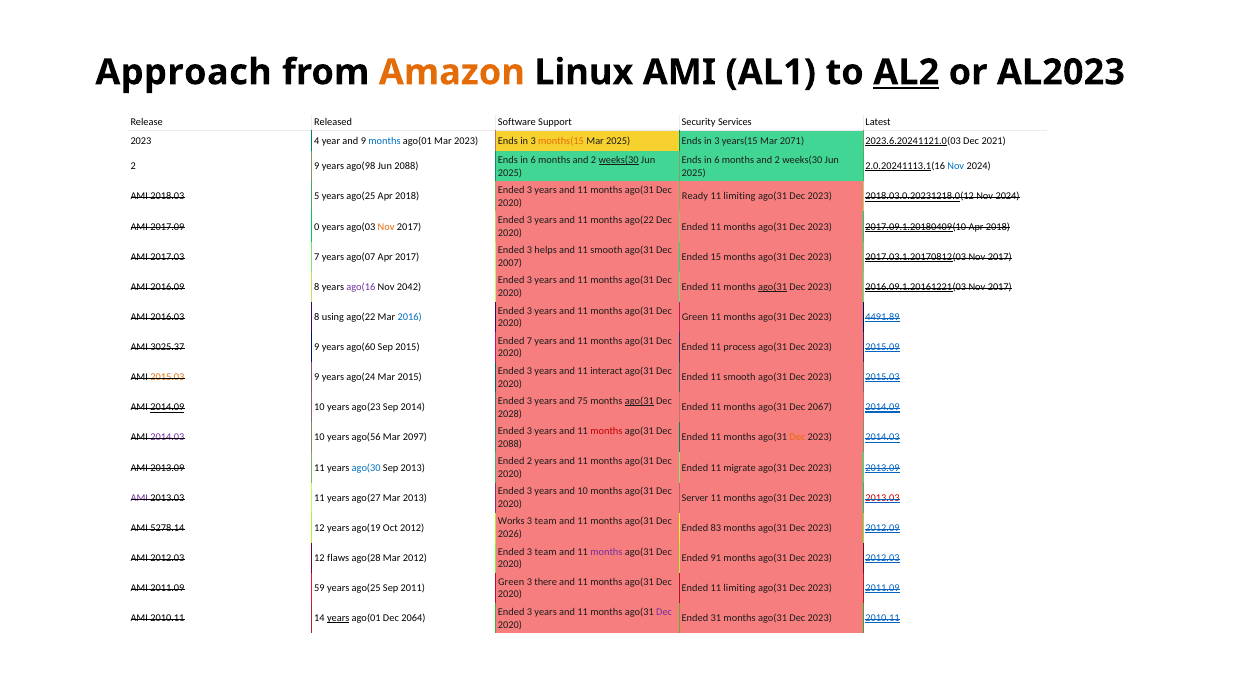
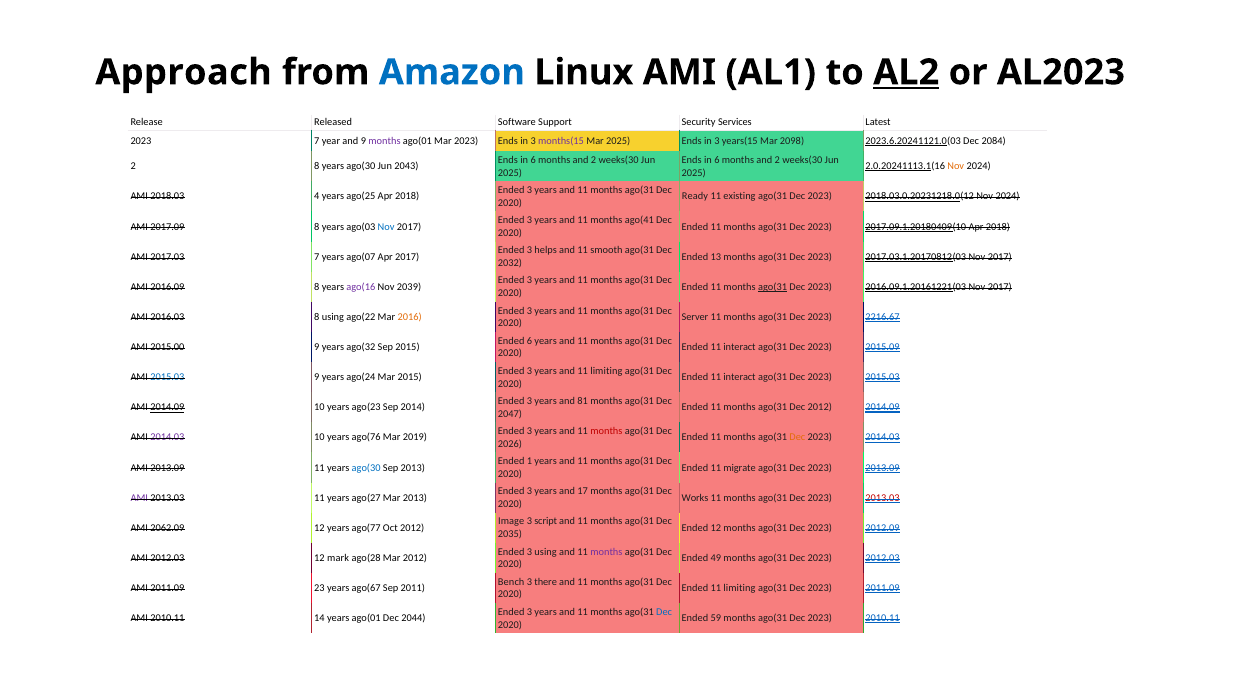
Amazon colour: orange -> blue (452, 72)
2023 4: 4 -> 7 (317, 141)
months colour: blue -> purple (384, 141)
months(15 colour: orange -> purple (561, 141)
2071: 2071 -> 2098 (792, 141)
2021: 2021 -> 2084 (994, 141)
weeks(30 underline: present -> none (619, 160)
2 9: 9 -> 8 (317, 166)
ago(98: ago(98 -> ago(30 (361, 166)
Jun 2088: 2088 -> 2043 (406, 166)
Nov colour: blue -> orange (956, 166)
5: 5 -> 4 (317, 196)
limiting: limiting -> existing (740, 196)
months ago(22: ago(22 -> ago(41 (639, 220)
2017.09 0: 0 -> 8 (317, 227)
Nov colour: orange -> blue (386, 227)
15: 15 -> 13 (716, 257)
2007: 2007 -> 2032 (510, 263)
2042: 2042 -> 2039 (409, 287)
2016 colour: blue -> orange (410, 317)
Green: Green -> Server (695, 317)
4491.89: 4491.89 -> 2216.67 (882, 317)
Ended 7: 7 -> 6 (529, 341)
3025.37: 3025.37 -> 2015.00 (167, 347)
ago(60: ago(60 -> ago(32 (361, 347)
process: process -> interact (740, 347)
and 11 interact: interact -> limiting (606, 371)
2015.03 colour: orange -> blue (167, 377)
smooth: smooth -> interact (740, 377)
75: 75 -> 81 (583, 401)
ago(31 underline: present -> none (639, 401)
Dec 2067: 2067 -> 2012 (820, 407)
2028: 2028 -> 2047 (510, 414)
ago(56: ago(56 -> ago(76 (366, 437)
2097: 2097 -> 2019 (415, 437)
2088: 2088 -> 2026 (510, 444)
Ended 2: 2 -> 1 (529, 461)
and 10: 10 -> 17 (583, 491)
Server: Server -> Works (695, 498)
Works: Works -> Image (511, 521)
team: team -> script (546, 521)
5278.14: 5278.14 -> 2062.09 (167, 528)
ago(19: ago(19 -> ago(77 (366, 528)
Ended 83: 83 -> 12 (716, 528)
2026: 2026 -> 2035 (510, 534)
Ended 3 team: team -> using (546, 551)
flaws: flaws -> mark (338, 558)
91: 91 -> 49 (716, 558)
Green: Green -> Bench (511, 582)
59: 59 -> 23 (319, 588)
ago(25: ago(25 -> ago(67 (366, 588)
Dec colour: purple -> blue (664, 612)
years underline: present -> none (338, 618)
2064: 2064 -> 2044 (413, 618)
31: 31 -> 59 (716, 618)
